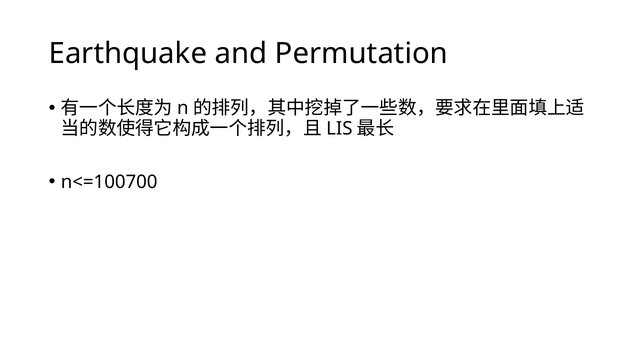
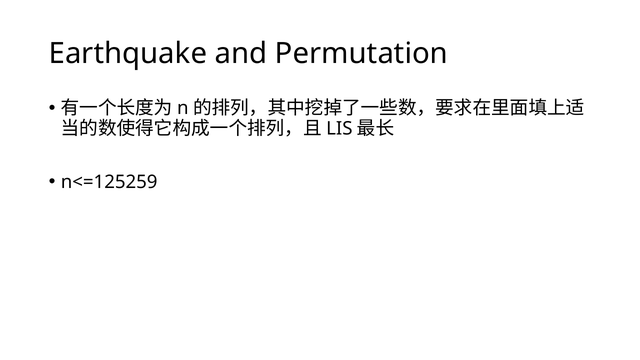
n<=100700: n<=100700 -> n<=125259 (109, 182)
